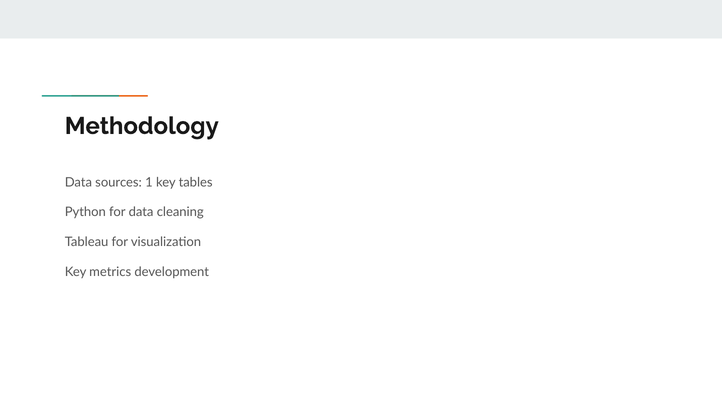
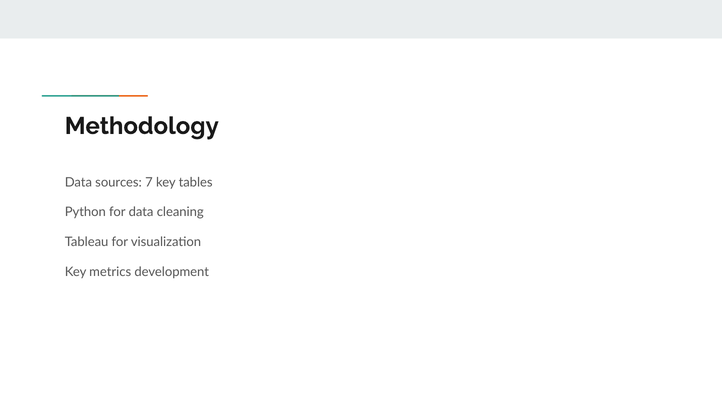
1: 1 -> 7 (149, 182)
